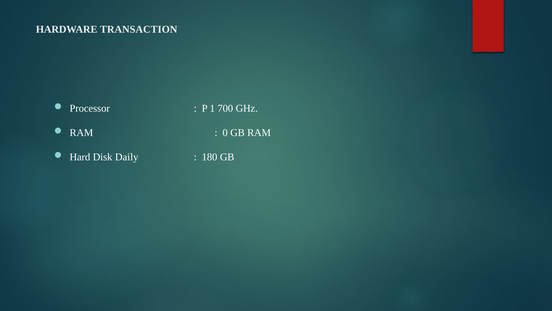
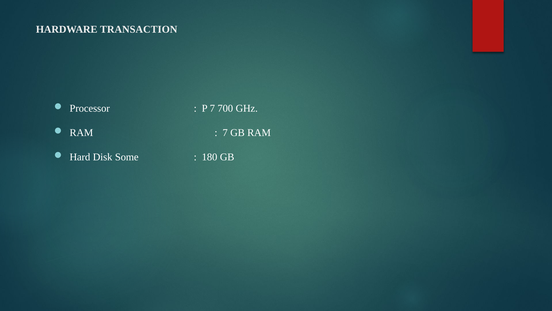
P 1: 1 -> 7 (212, 108)
0: 0 -> 7 (225, 133)
Daily: Daily -> Some (127, 157)
